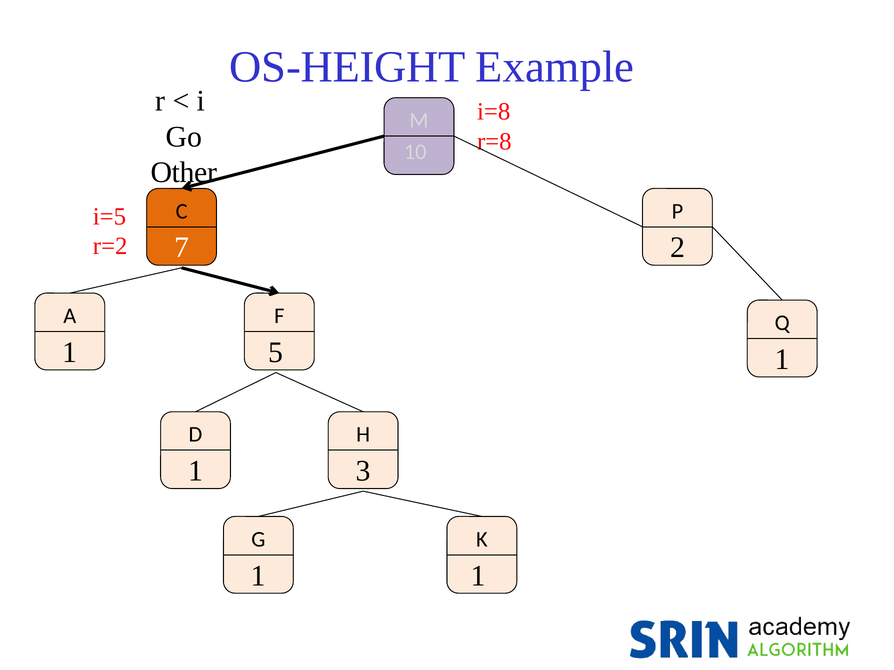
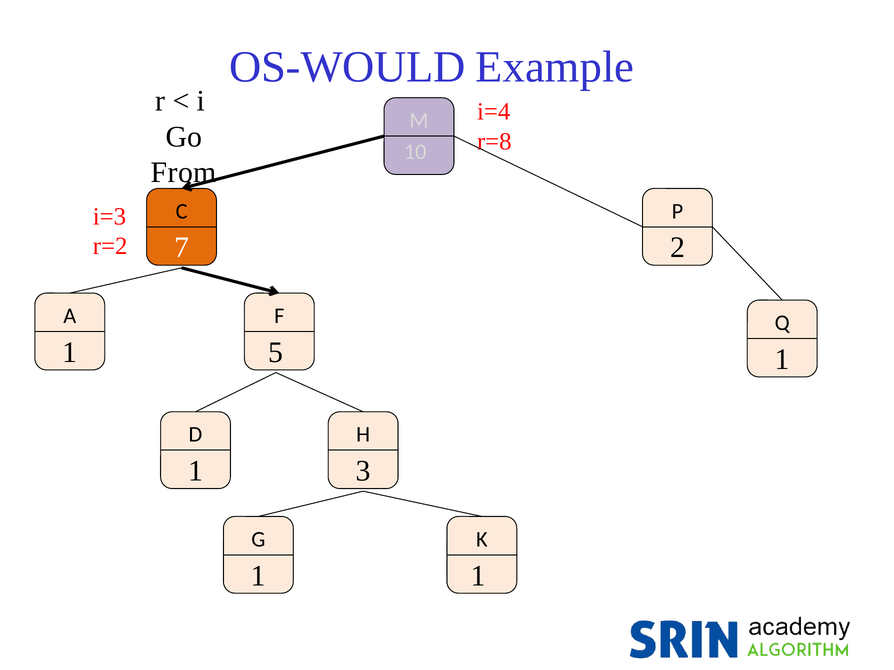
OS-HEIGHT: OS-HEIGHT -> OS-WOULD (347, 67)
i=8: i=8 -> i=4 (494, 112)
Other: Other -> From (184, 173)
i=5: i=5 -> i=3 (109, 217)
